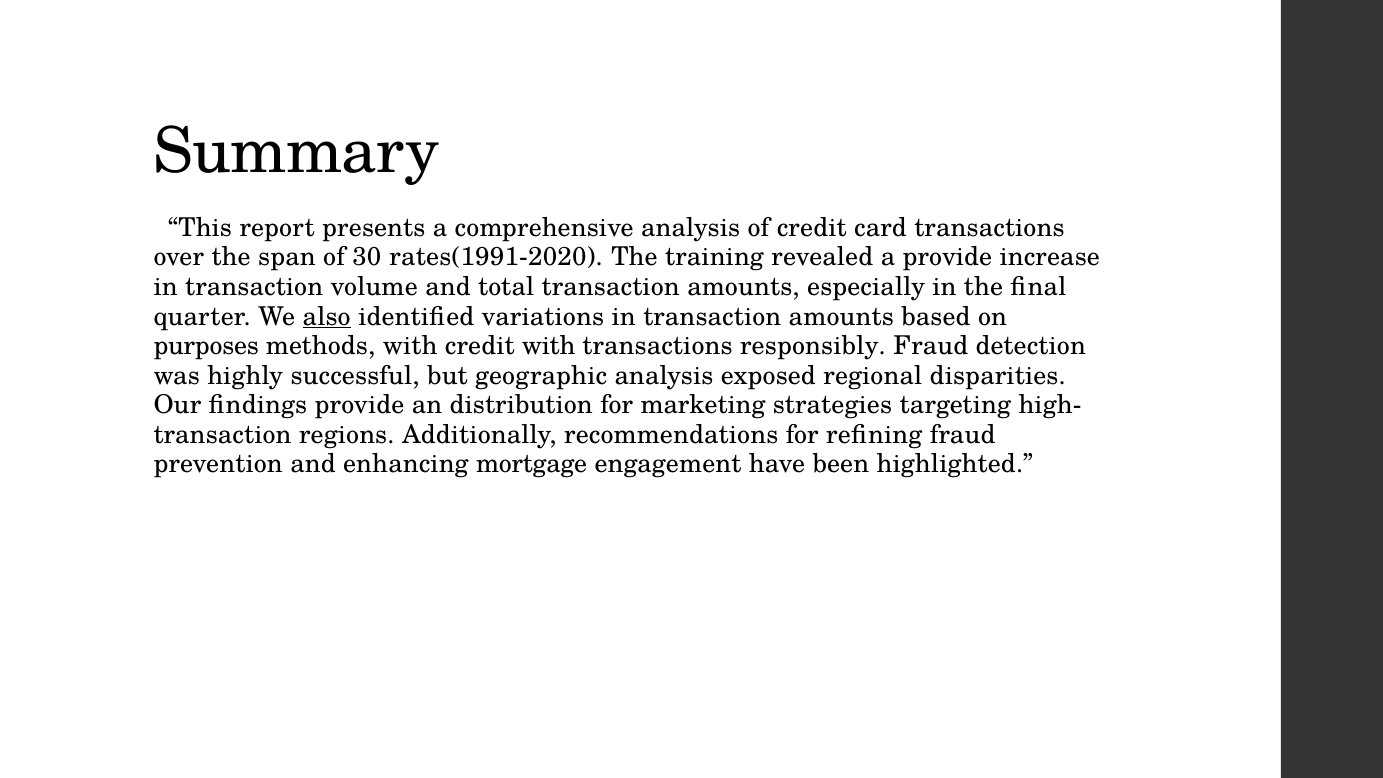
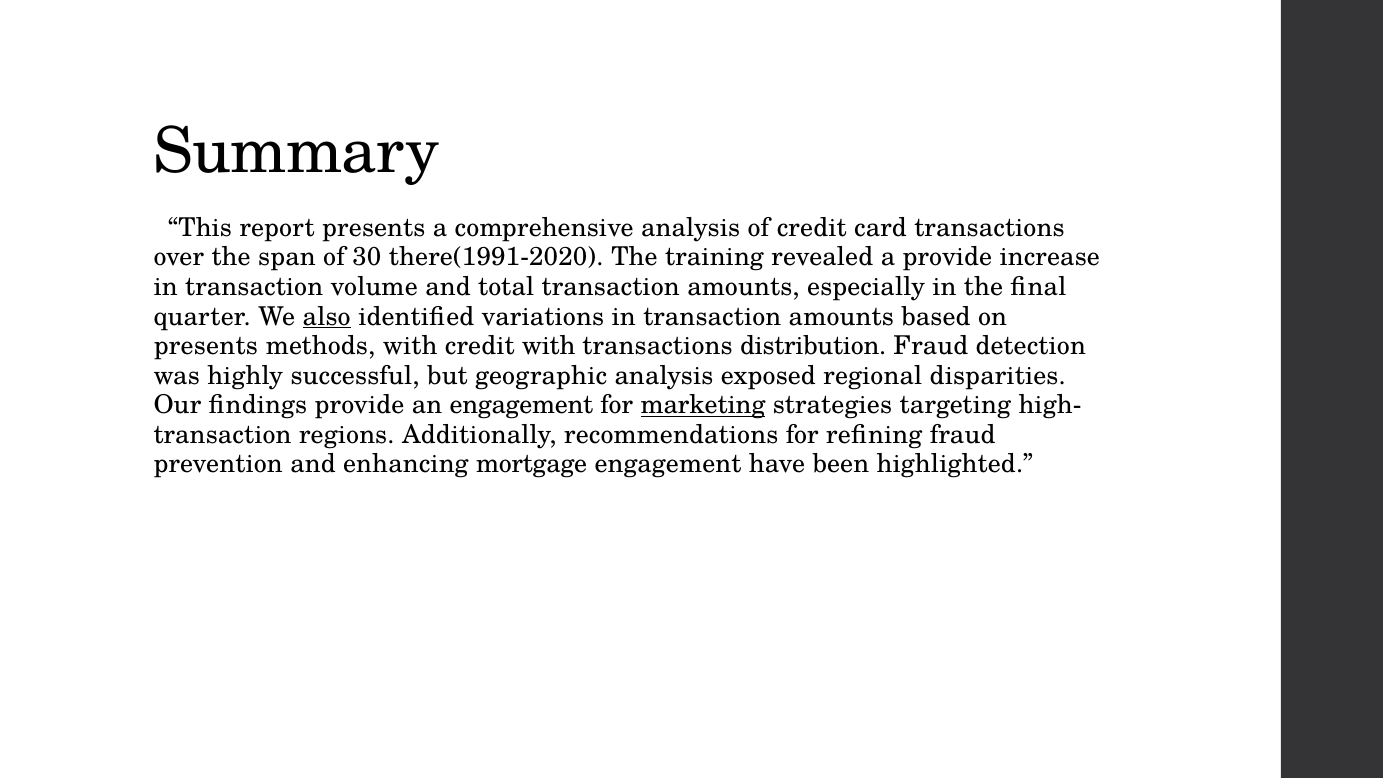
rates(1991-2020: rates(1991-2020 -> there(1991-2020 (496, 257)
purposes: purposes -> presents (206, 346)
responsibly: responsibly -> distribution (813, 346)
an distribution: distribution -> engagement (521, 405)
marketing underline: none -> present (703, 405)
